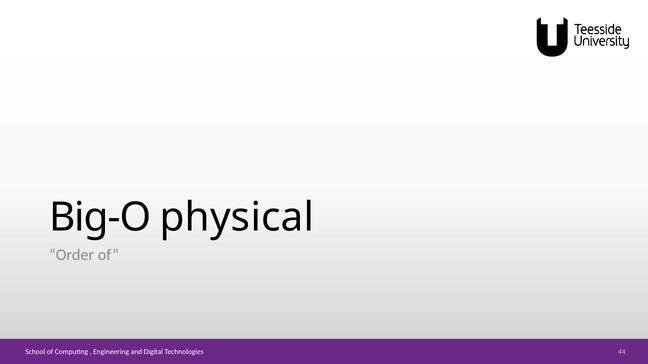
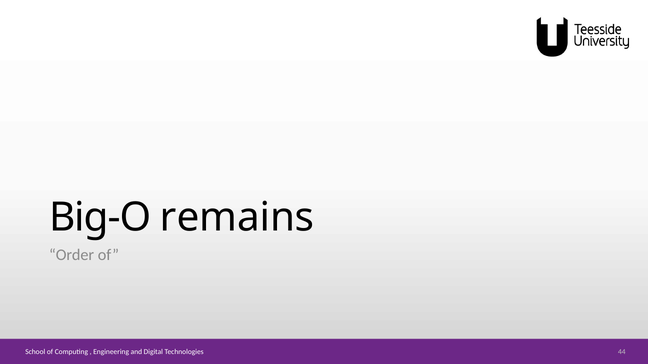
physical: physical -> remains (237, 218)
